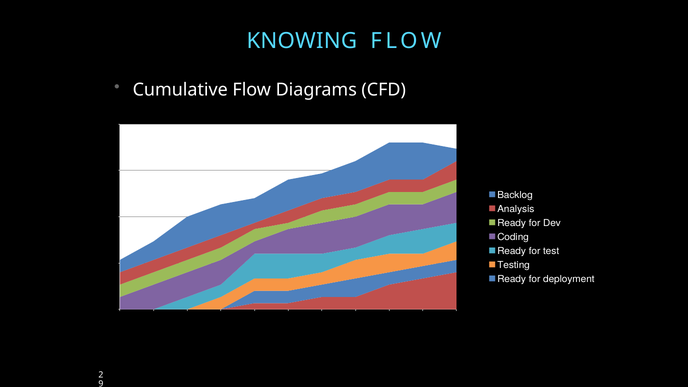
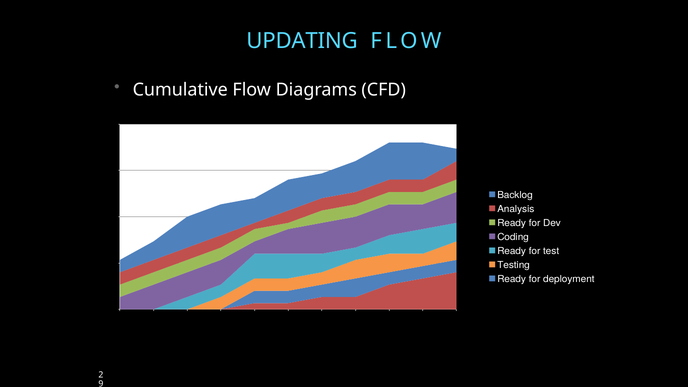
KNOWING: KNOWING -> UPDATING (302, 41)
